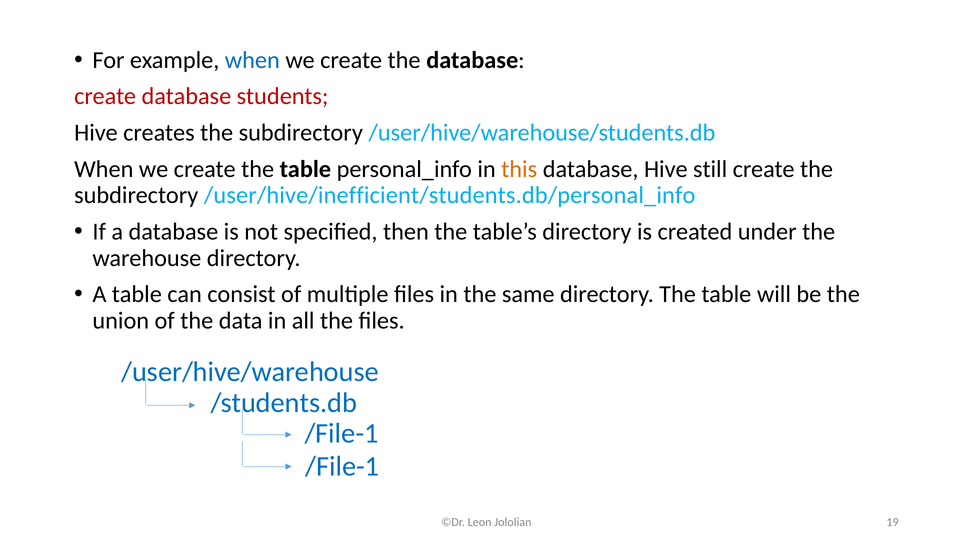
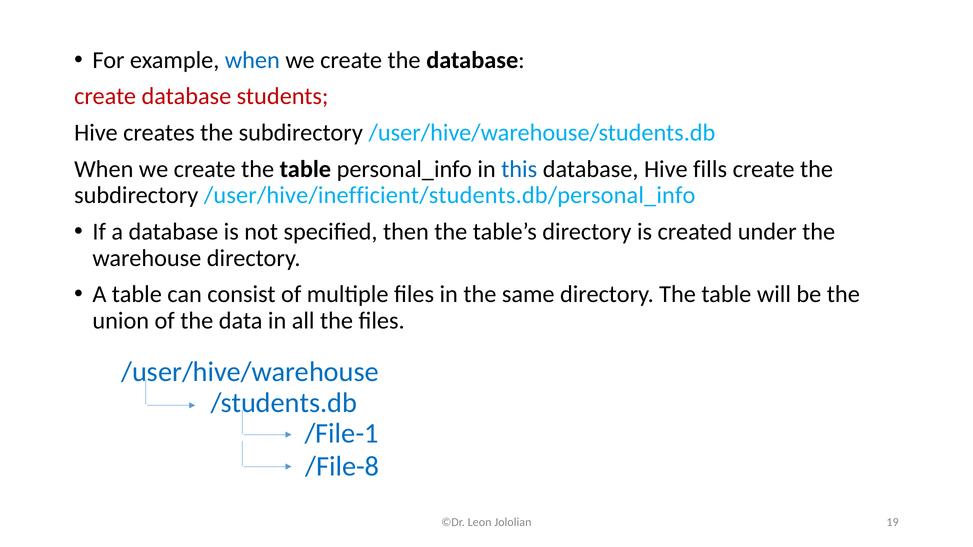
this colour: orange -> blue (519, 169)
still: still -> fills (710, 169)
/File-1: /File-1 -> /File-8 (342, 467)
